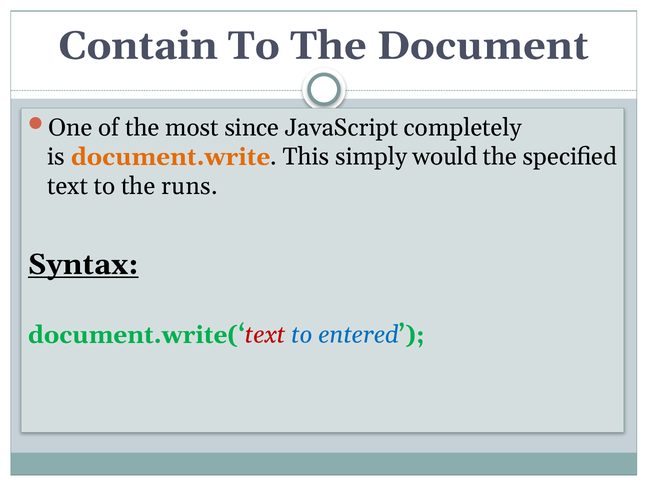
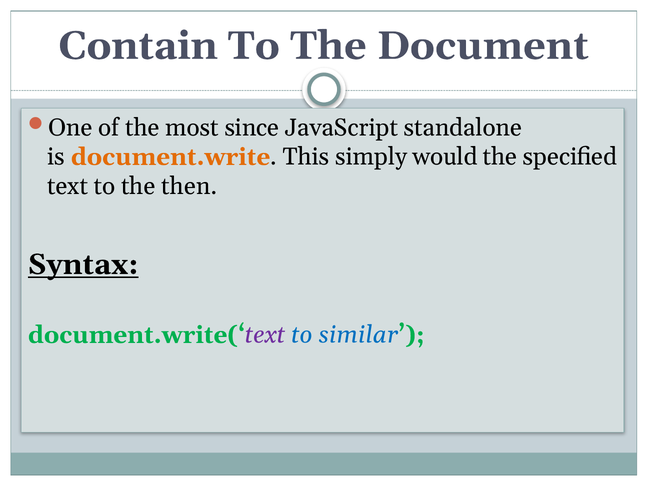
completely: completely -> standalone (463, 128)
runs: runs -> then (189, 186)
text colour: red -> purple (265, 335)
entered: entered -> similar (358, 335)
